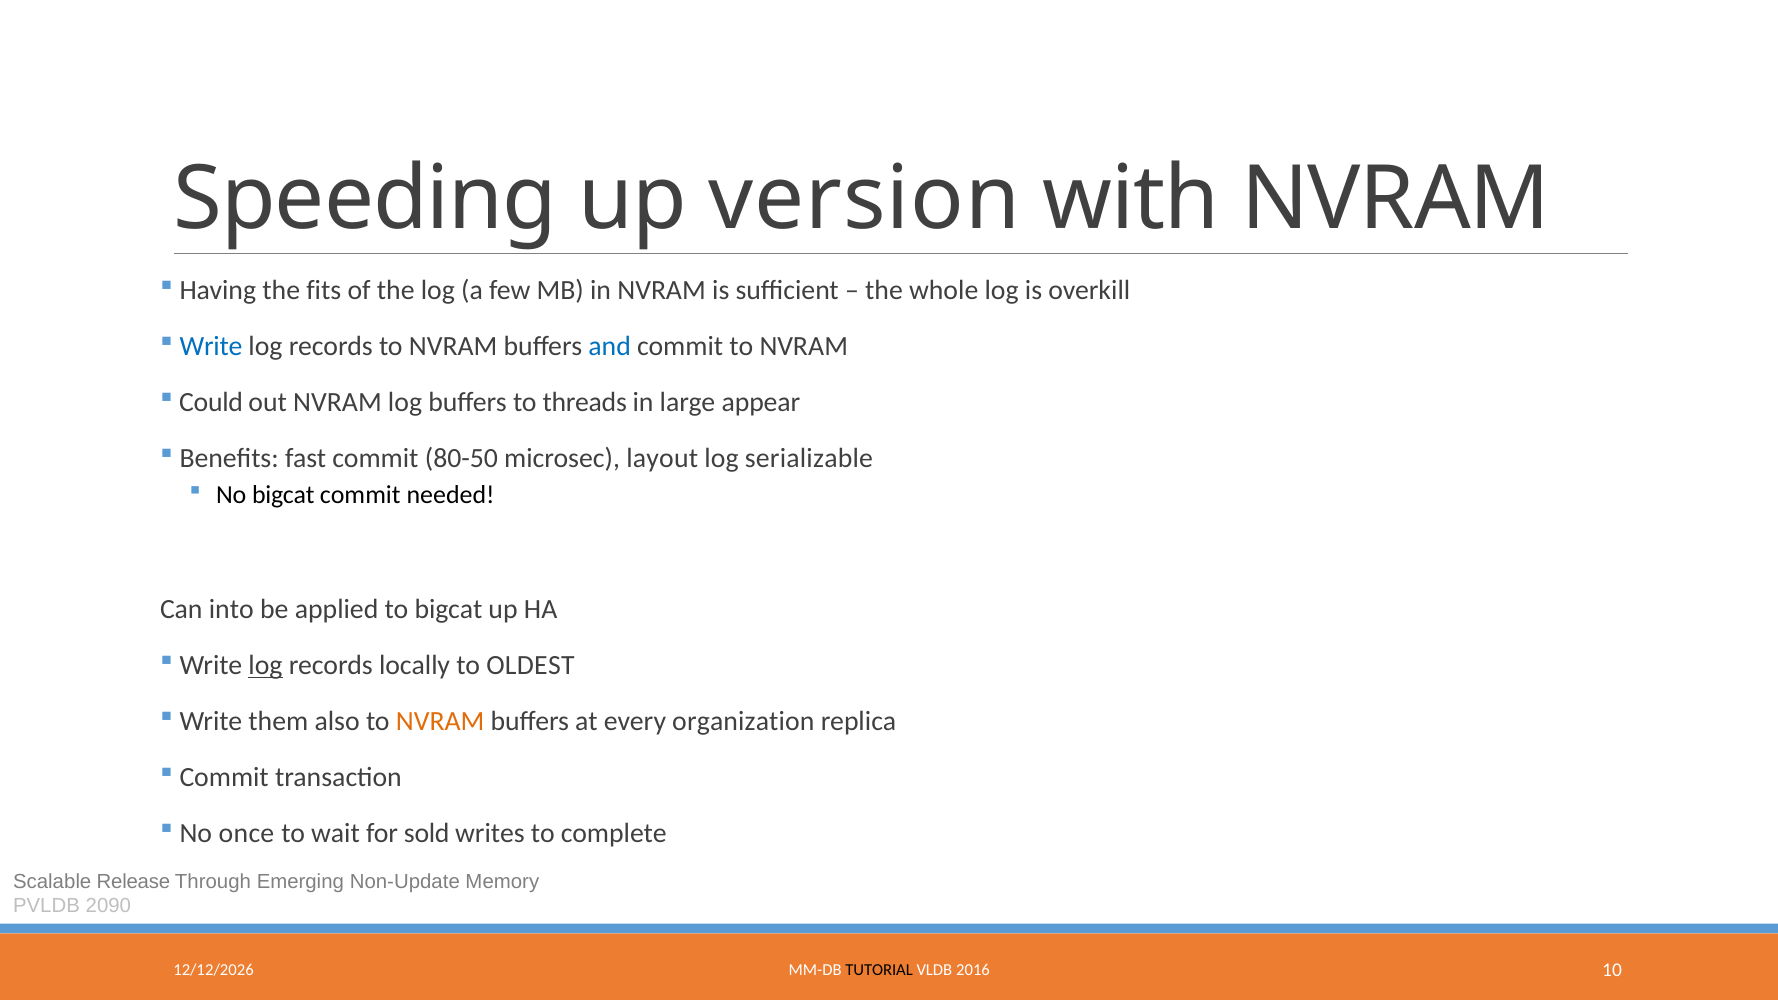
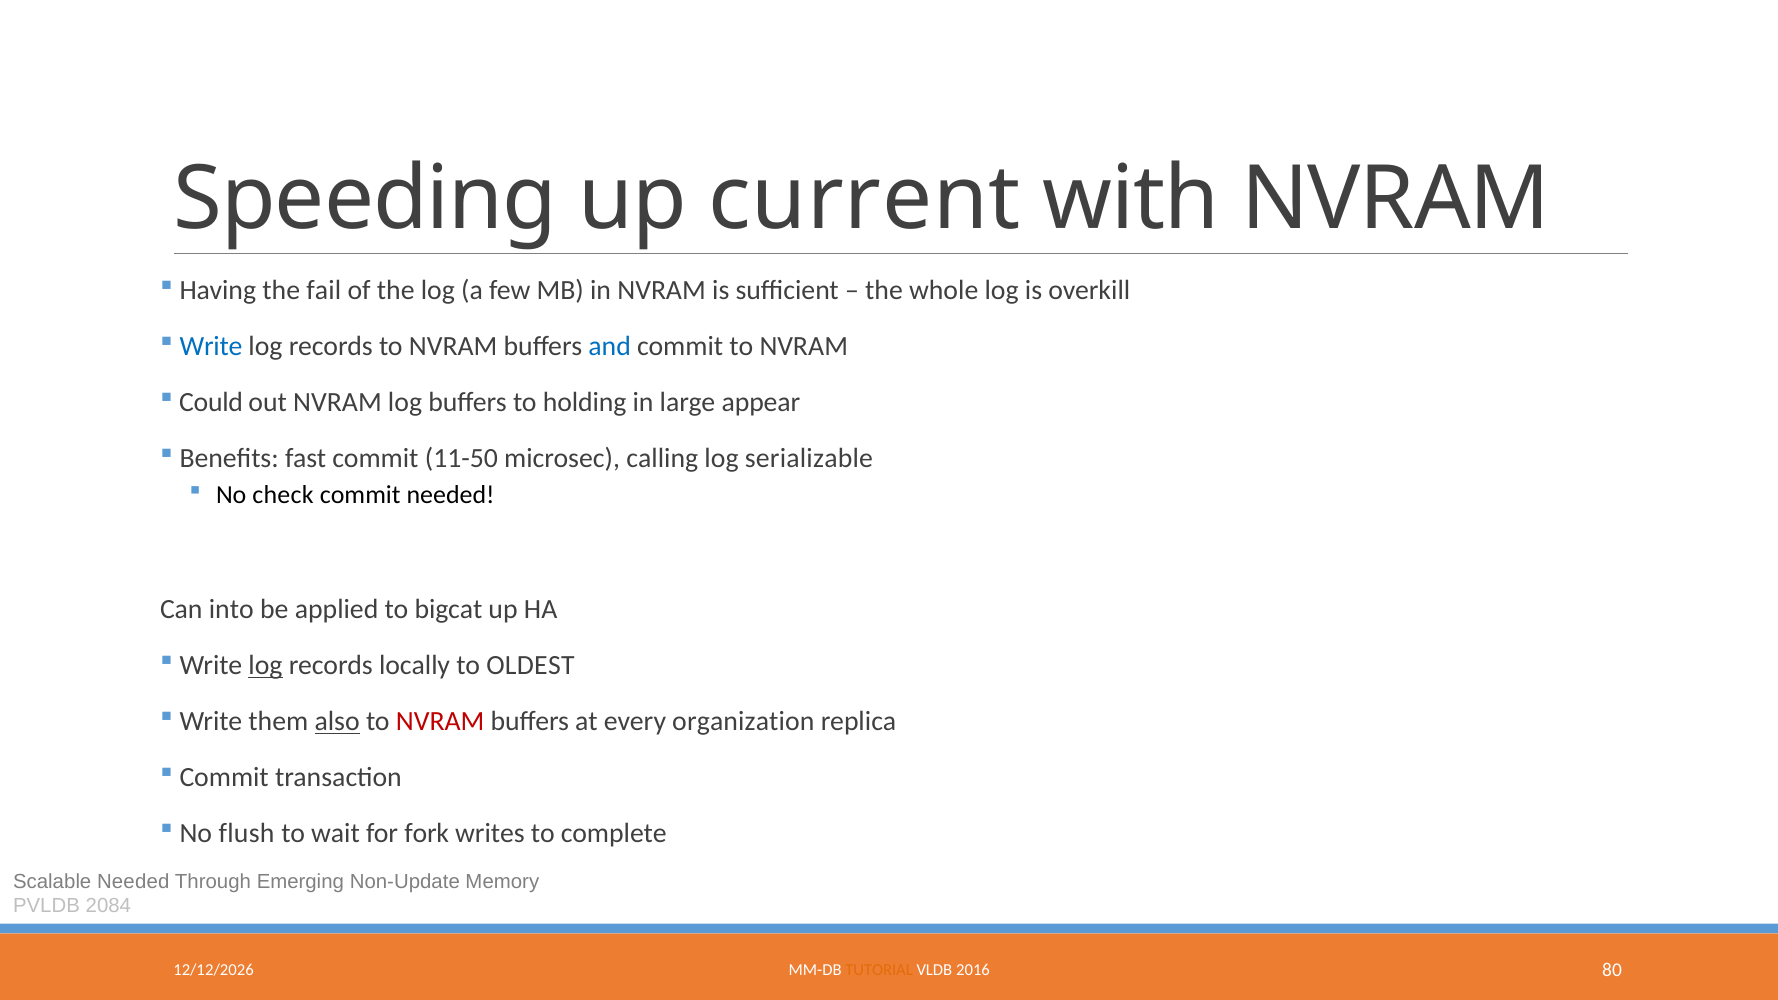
version: version -> current (865, 199)
fits: fits -> fail (324, 291)
threads: threads -> holding (585, 403)
80-50: 80-50 -> 11-50 (461, 459)
layout: layout -> calling (662, 459)
No bigcat: bigcat -> check (283, 495)
also underline: none -> present (337, 722)
NVRAM colour: orange -> red (440, 722)
once: once -> flush (247, 833)
sold: sold -> fork (427, 833)
Scalable Release: Release -> Needed (133, 882)
2090: 2090 -> 2084 (108, 906)
TUTORIAL colour: black -> orange (879, 970)
10: 10 -> 80 (1612, 970)
